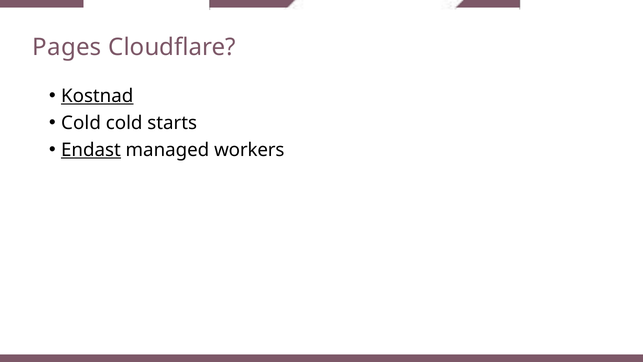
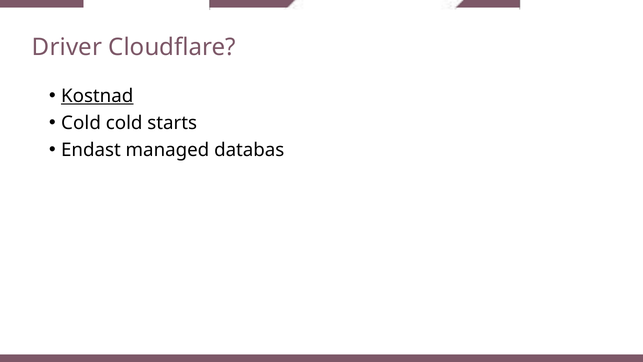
Pages: Pages -> Driver (67, 47)
Endast underline: present -> none (91, 150)
workers: workers -> databas (249, 150)
